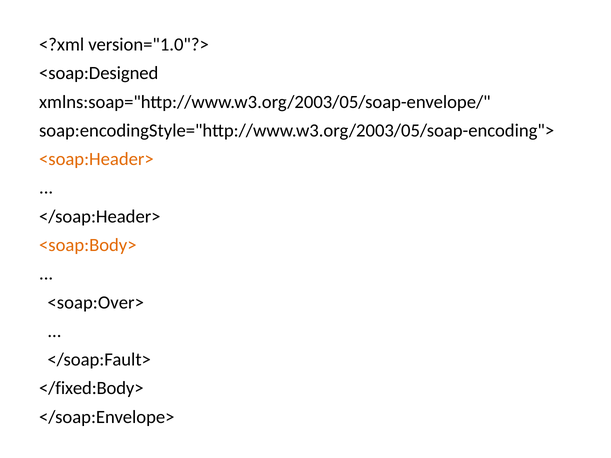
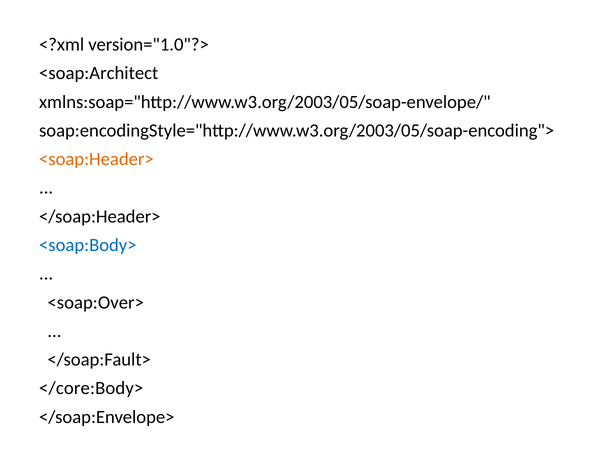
<soap:Designed: <soap:Designed -> <soap:Architect (99, 73)
<soap:Body> colour: orange -> blue (88, 245)
</fixed:Body>: </fixed:Body> -> </core:Body> (91, 388)
